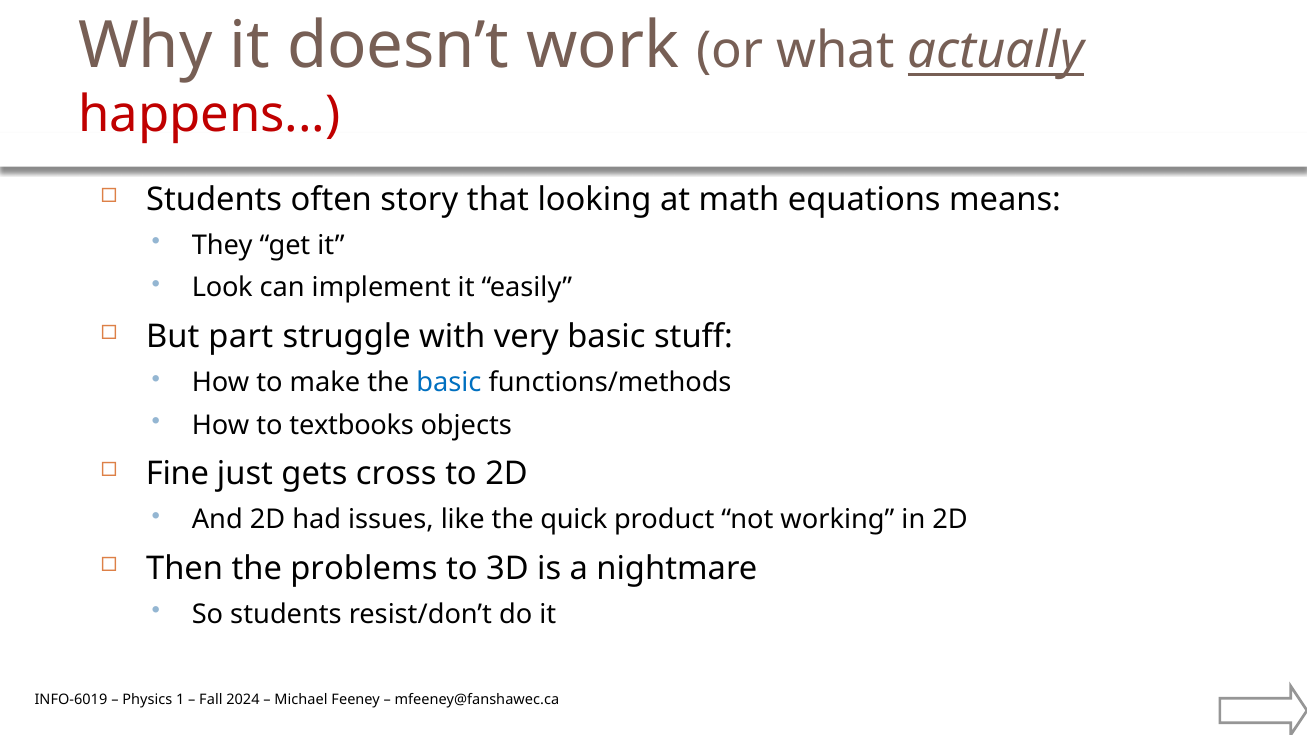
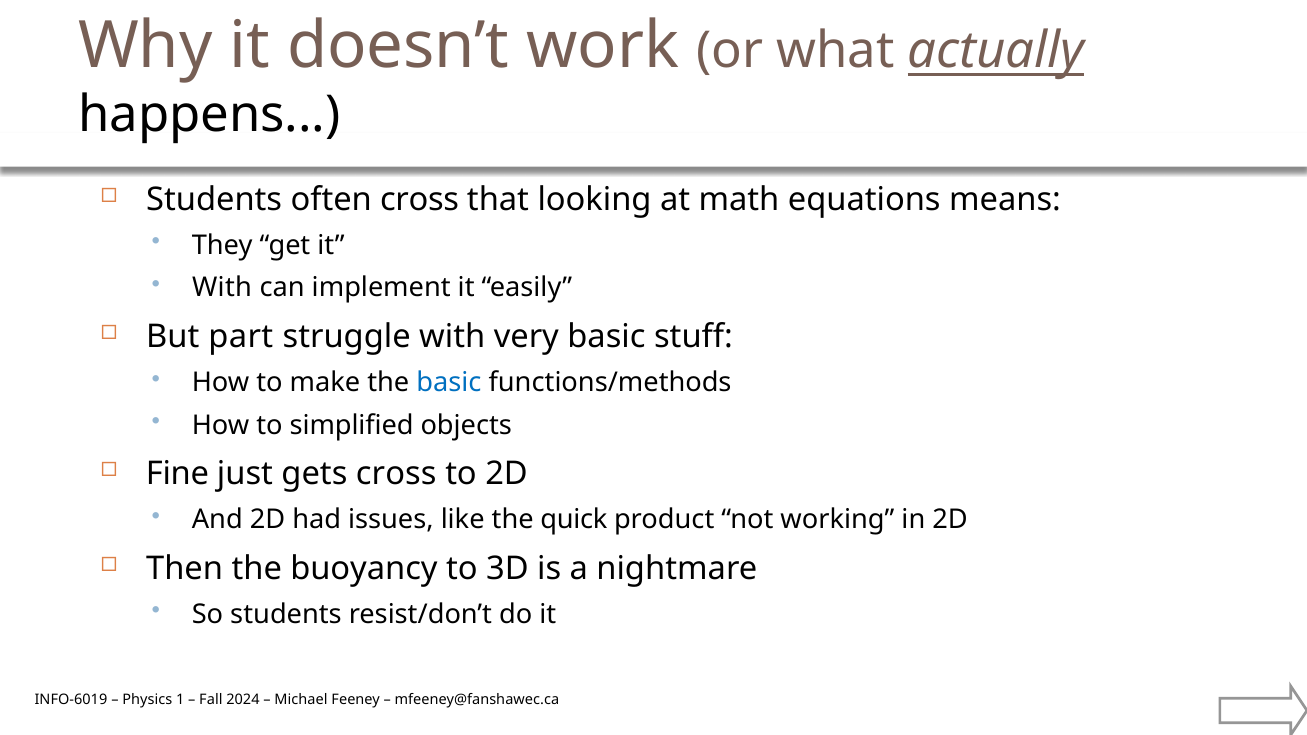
happens colour: red -> black (209, 115)
often story: story -> cross (420, 200)
Look: Look -> With (222, 288)
textbooks: textbooks -> simplified (352, 425)
problems: problems -> buoyancy (364, 569)
